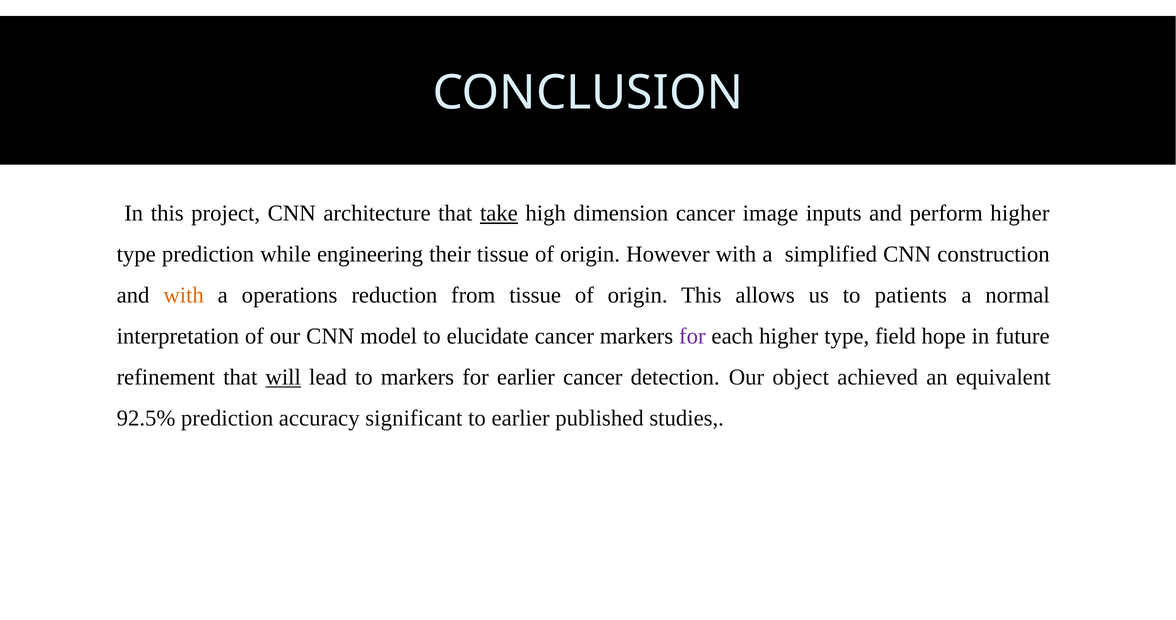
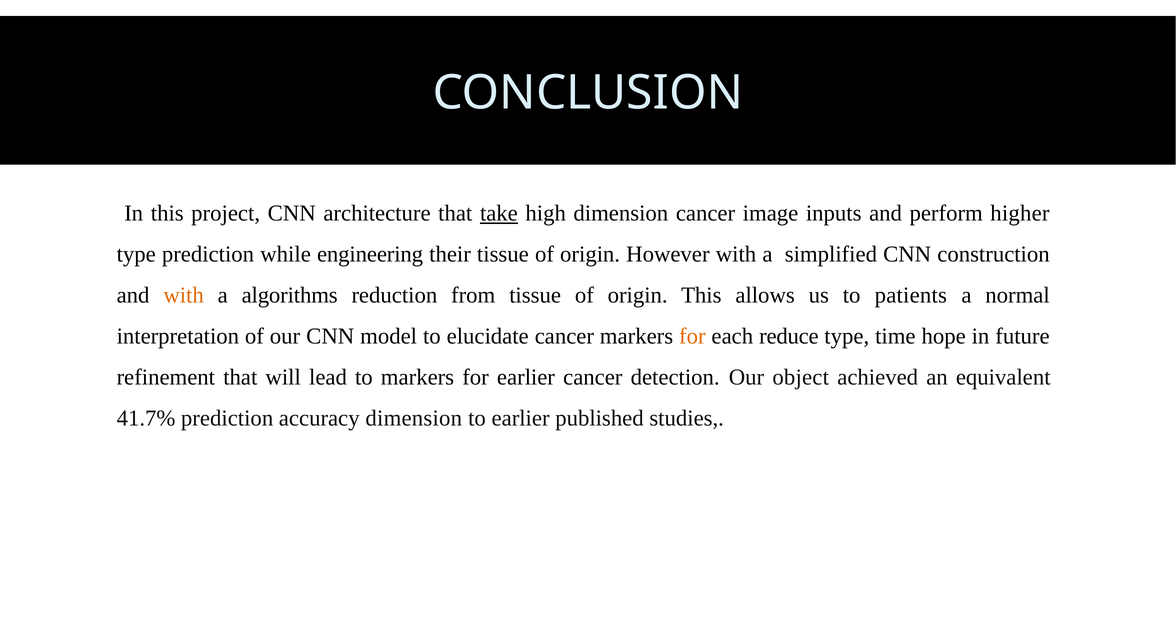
operations: operations -> algorithms (290, 295)
for colour: purple -> orange (692, 336)
each higher: higher -> reduce (789, 336)
field: field -> time (895, 336)
will underline: present -> none (283, 377)
92.5%: 92.5% -> 41.7% (146, 418)
accuracy significant: significant -> dimension (414, 418)
